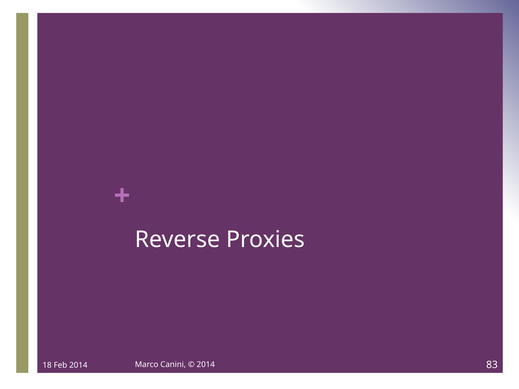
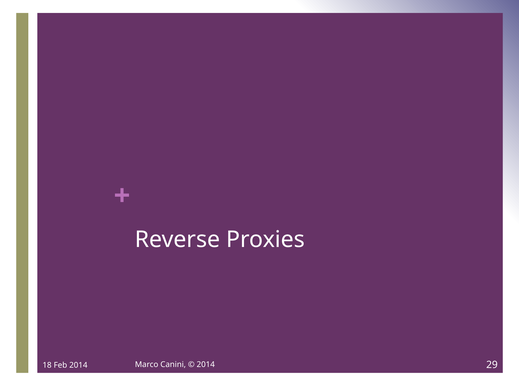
83: 83 -> 29 (492, 365)
